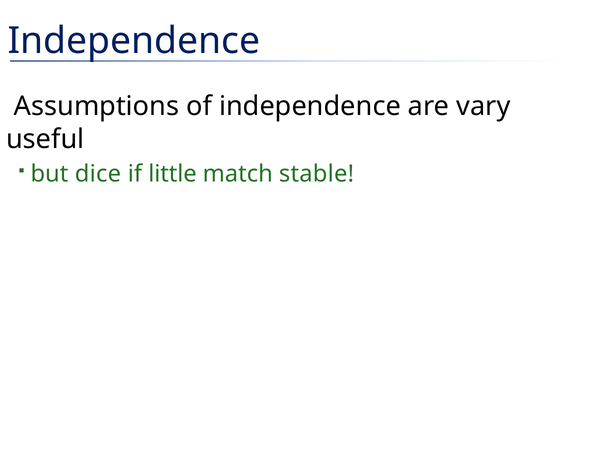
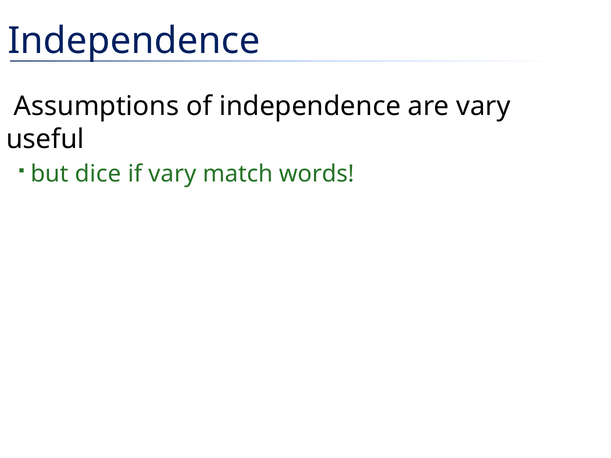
if little: little -> vary (172, 174)
stable: stable -> words (317, 174)
